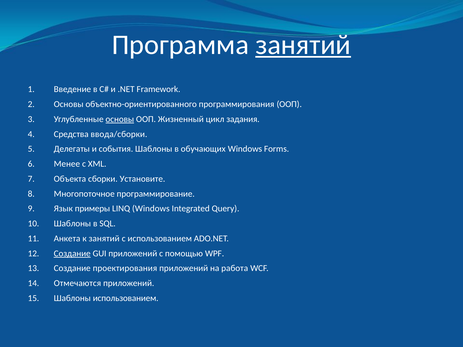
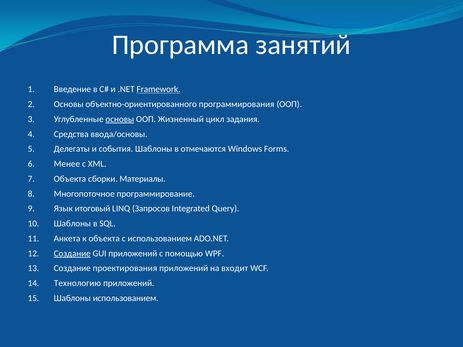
занятий underline: present -> none (303, 45)
Framework underline: none -> present (159, 89)
ввода/сборки: ввода/сборки -> ввода/основы (119, 134)
обучающих: обучающих -> отмечаются (203, 149)
Установите: Установите -> Материалы (142, 179)
примеры: примеры -> итоговый (92, 209)
LINQ Windows: Windows -> Запросов (151, 209)
к занятий: занятий -> объекта (104, 239)
работа: работа -> входит (235, 269)
Отмечаются: Отмечаются -> Технологию (77, 283)
